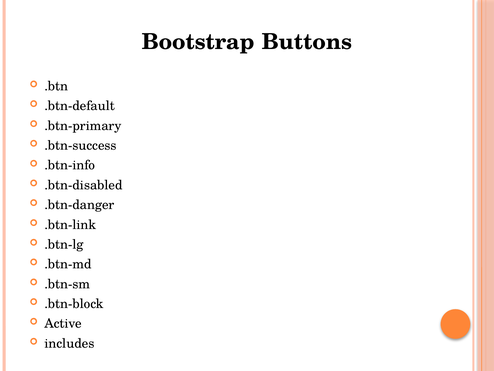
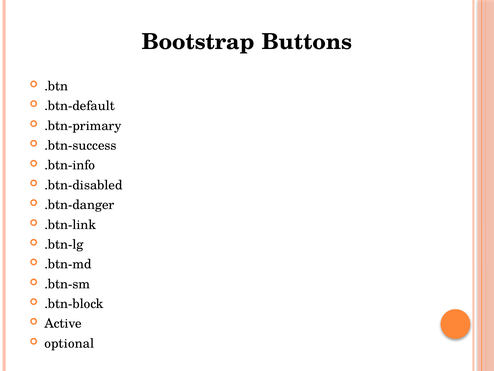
includes: includes -> optional (69, 343)
